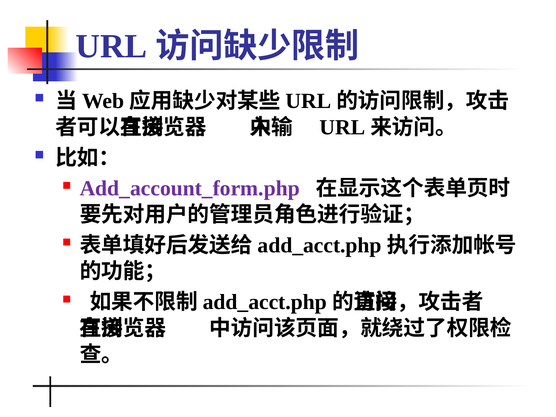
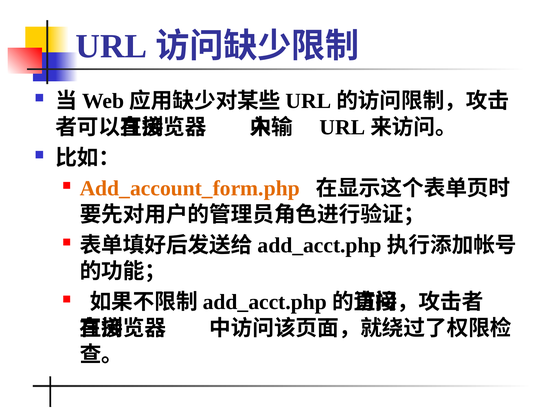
Add_account_form.php colour: purple -> orange (190, 188)
